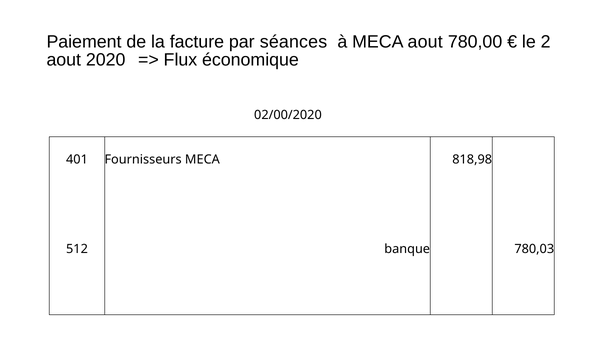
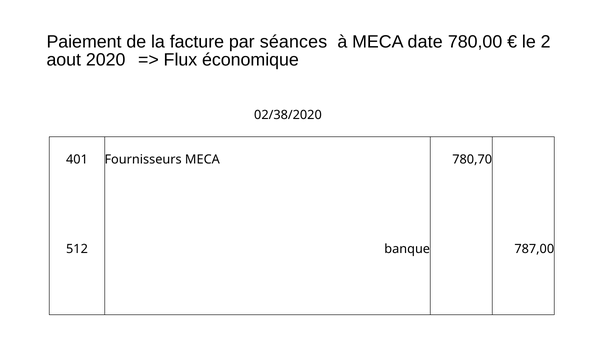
MECA aout: aout -> date (425, 42)
02/00/2020: 02/00/2020 -> 02/38/2020 (288, 115)
818,98: 818,98 -> 780,70 (472, 160)
780,03: 780,03 -> 787,00 (534, 249)
